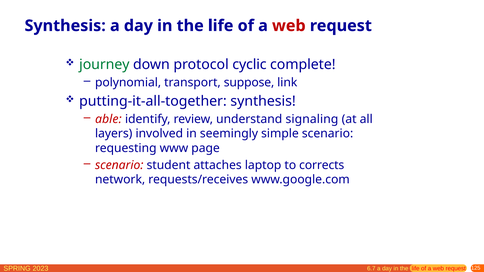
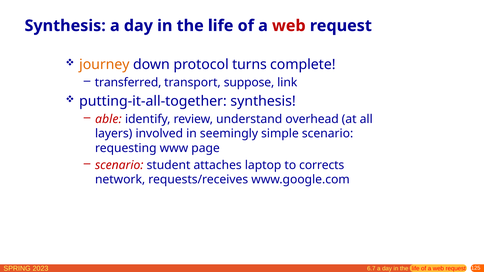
journey colour: green -> orange (104, 64)
cyclic: cyclic -> turns (249, 64)
polynomial: polynomial -> transferred (128, 83)
signaling: signaling -> overhead (312, 119)
